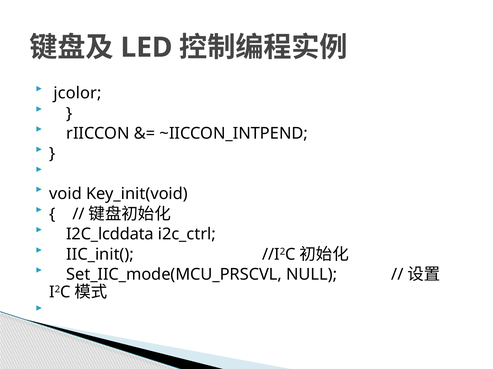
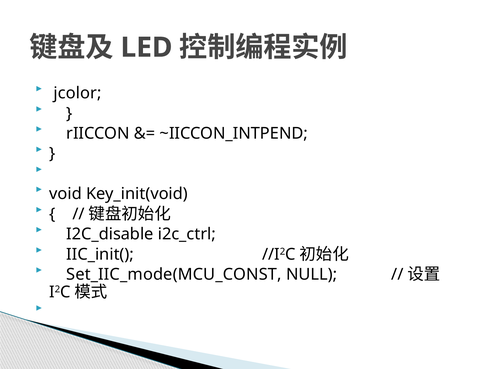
I2C_lcddata: I2C_lcddata -> I2C_disable (110, 235)
Set_IIC_mode(MCU_PRSCVL: Set_IIC_mode(MCU_PRSCVL -> Set_IIC_mode(MCU_CONST (174, 275)
